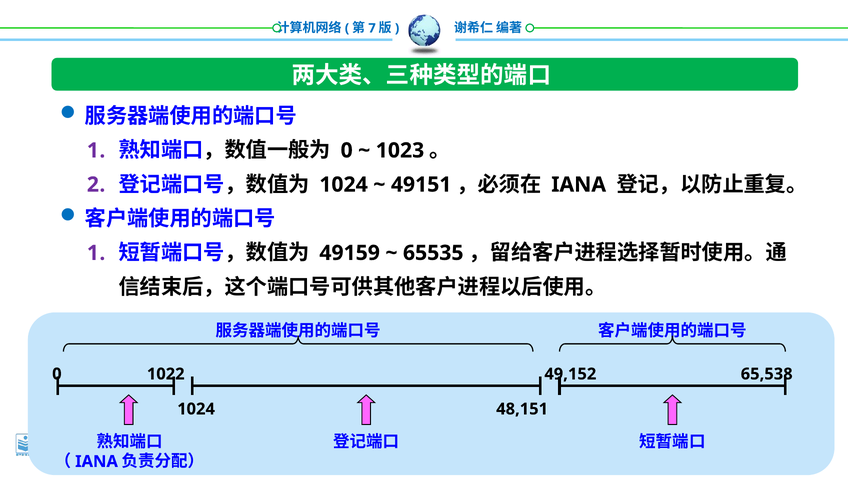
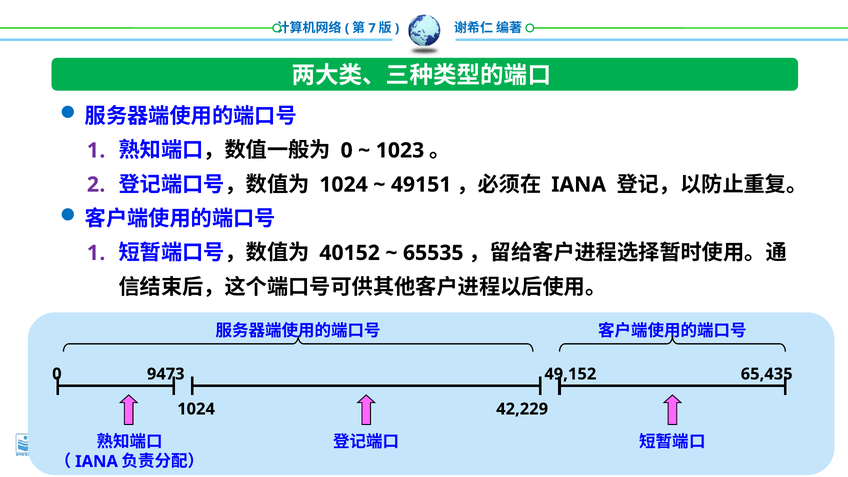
49159: 49159 -> 40152 (350, 253)
1022: 1022 -> 9473 (166, 374)
65,538: 65,538 -> 65,435 (767, 374)
48,151: 48,151 -> 42,229 (522, 409)
